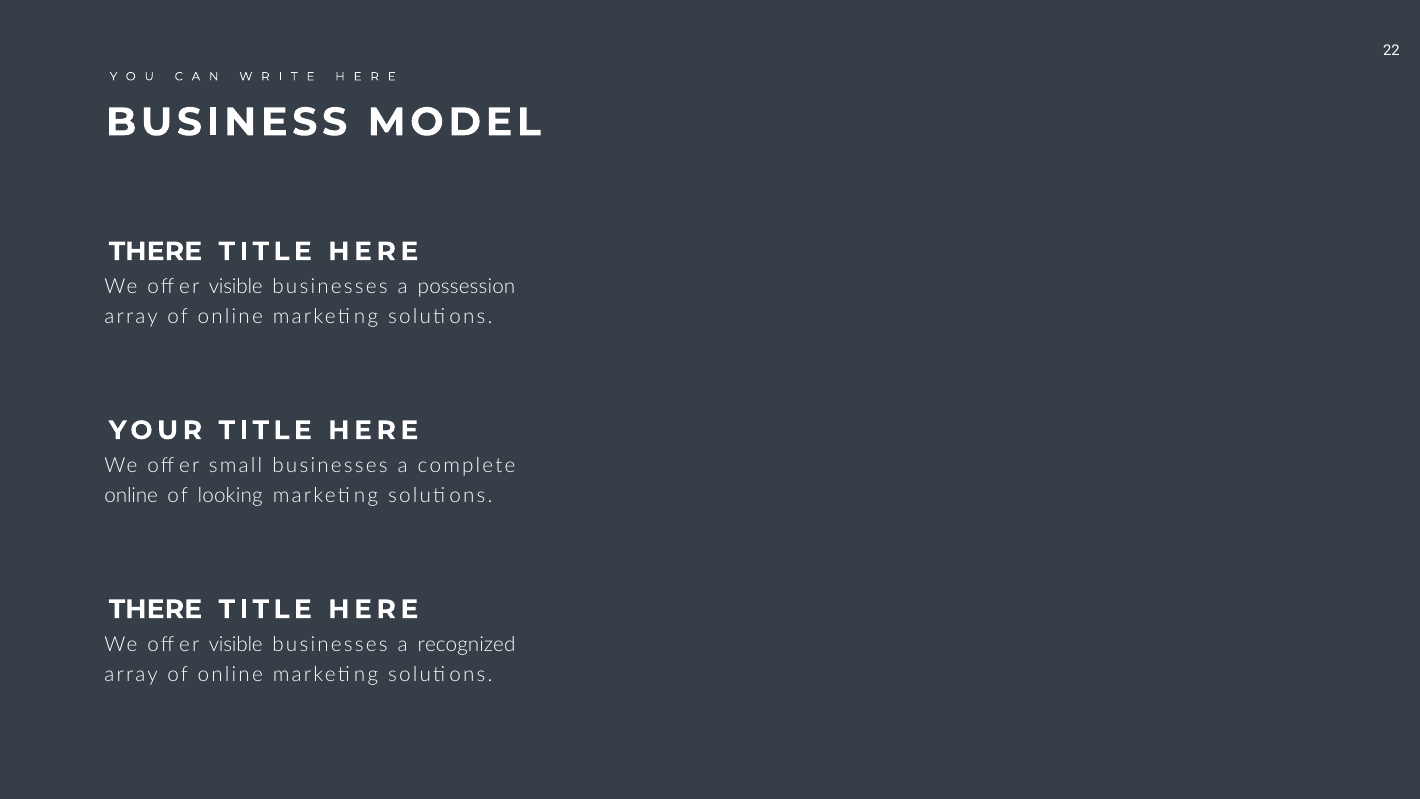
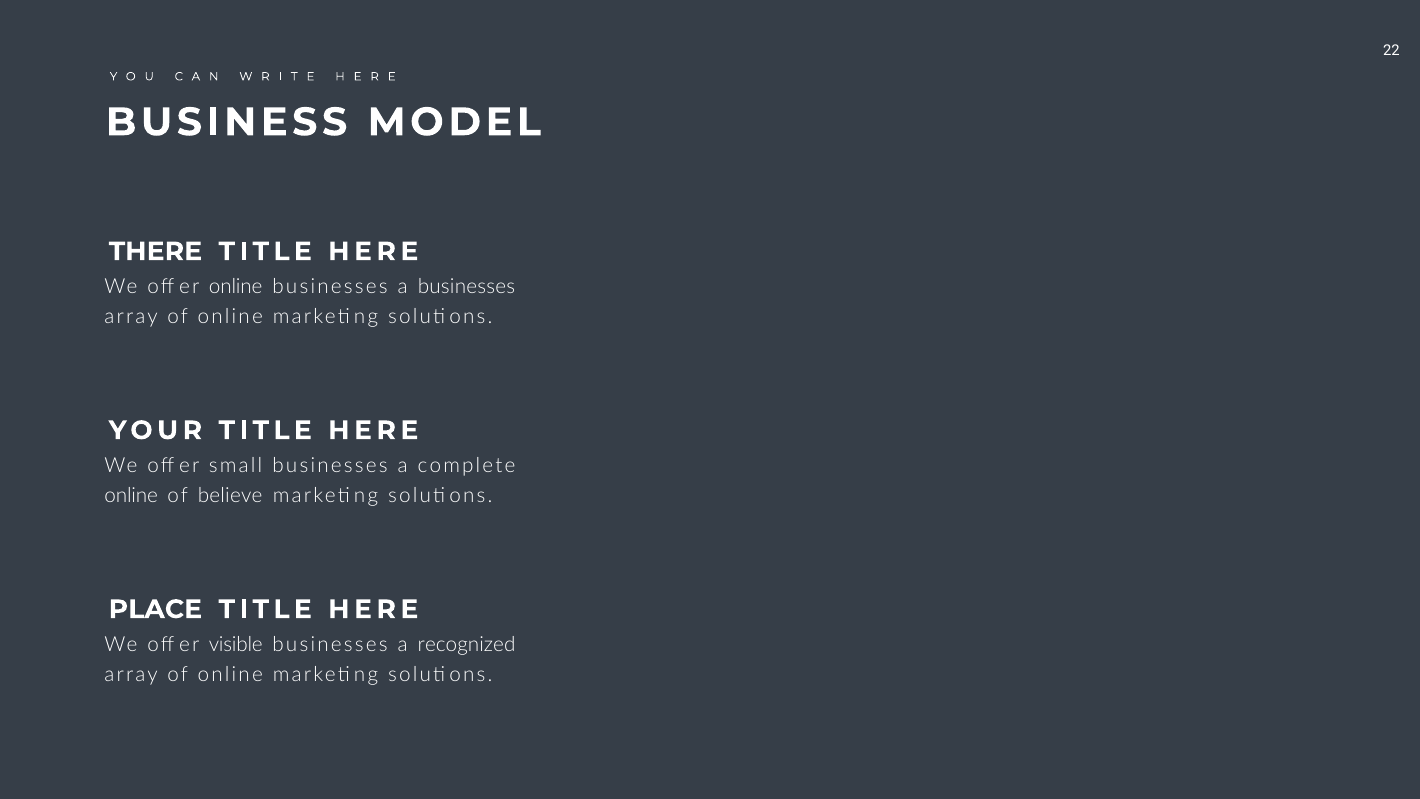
visible: visible -> online (236, 287)
a possession: possession -> businesses (467, 287)
looking: looking -> believe (230, 496)
THERE: THERE -> PLACE (155, 609)
